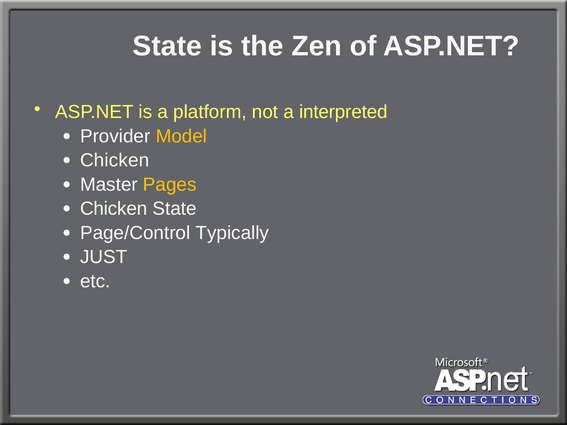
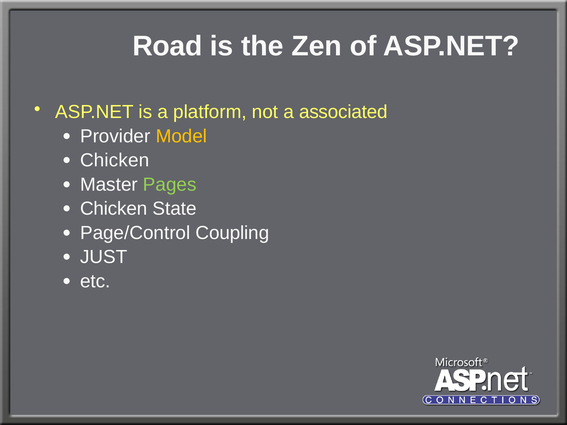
State: State -> Road (167, 46)
interpreted: interpreted -> associated (343, 112)
Pages colour: yellow -> light green (170, 185)
Typically: Typically -> Coupling (232, 233)
